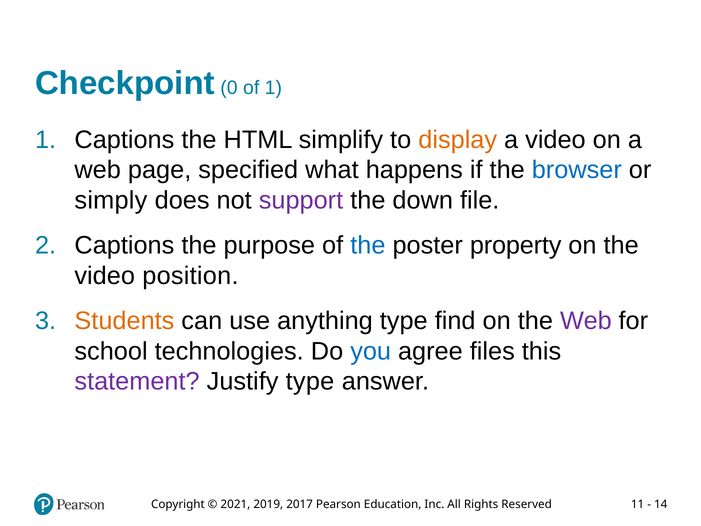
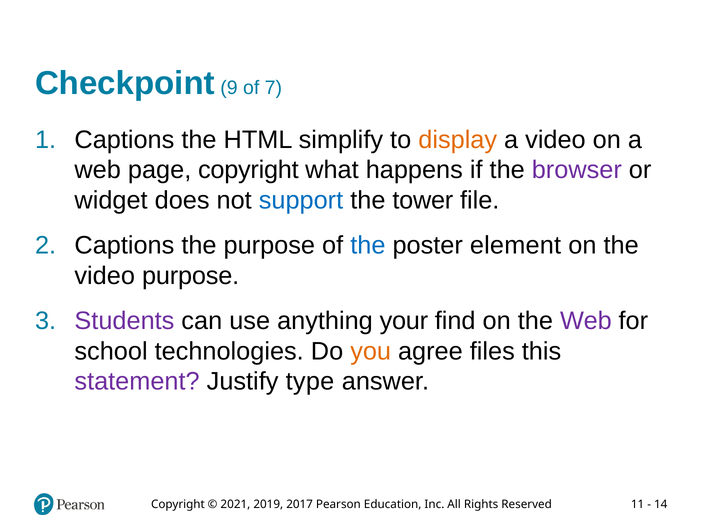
0: 0 -> 9 (229, 88)
of 1: 1 -> 7 (273, 88)
page specified: specified -> copyright (248, 170)
browser colour: blue -> purple (577, 170)
simply: simply -> widget (111, 200)
support colour: purple -> blue (301, 200)
down: down -> tower (423, 200)
property: property -> element (516, 245)
video position: position -> purpose (191, 276)
Students colour: orange -> purple (124, 321)
anything type: type -> your (404, 321)
you colour: blue -> orange (371, 351)
